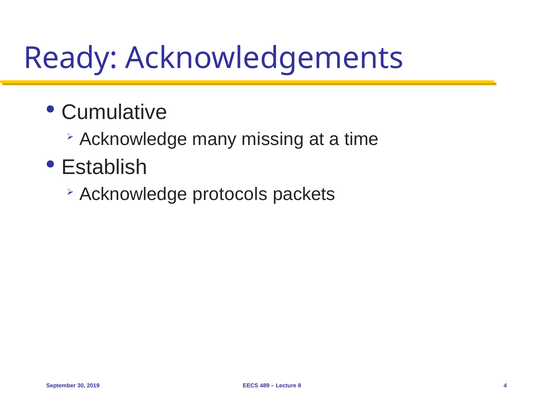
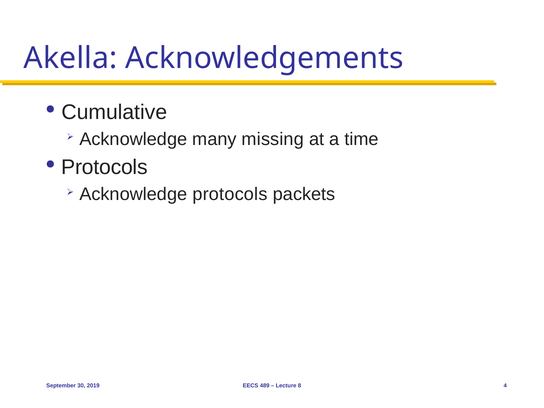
Ready: Ready -> Akella (71, 58)
Establish: Establish -> Protocols (104, 167)
